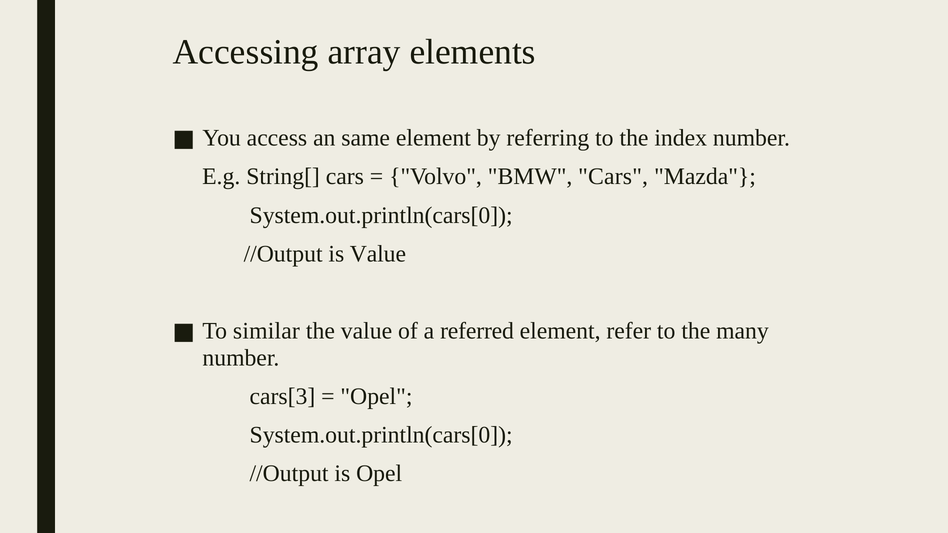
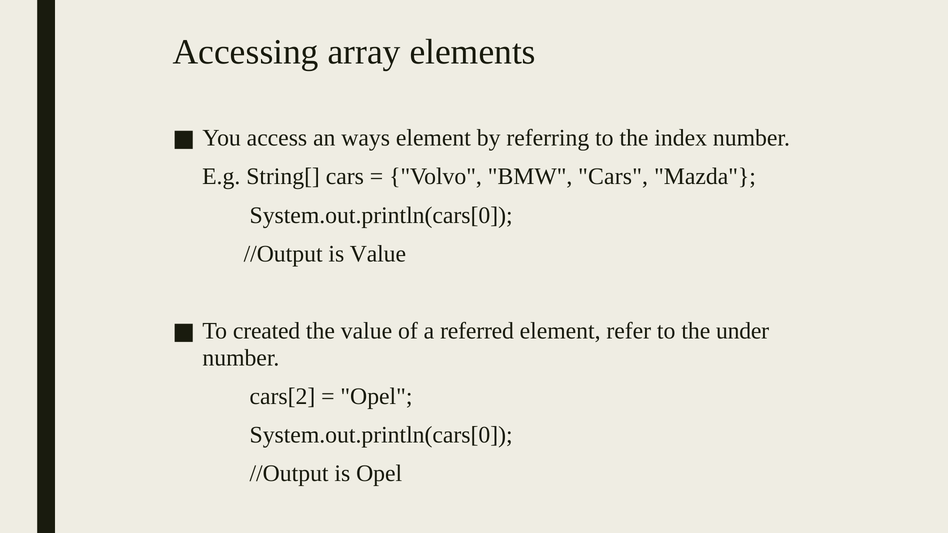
same: same -> ways (366, 138)
similar: similar -> created (267, 331)
many: many -> under (743, 331)
cars[3: cars[3 -> cars[2 (282, 396)
